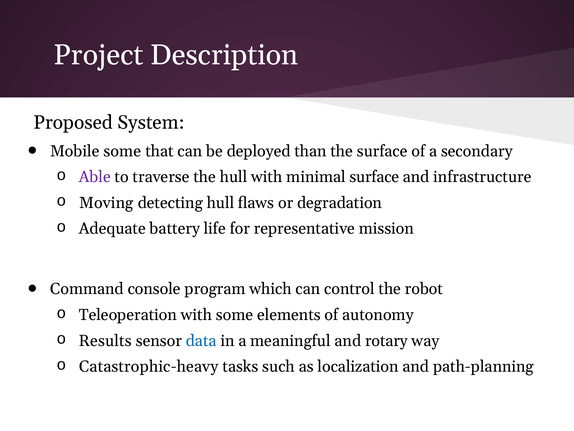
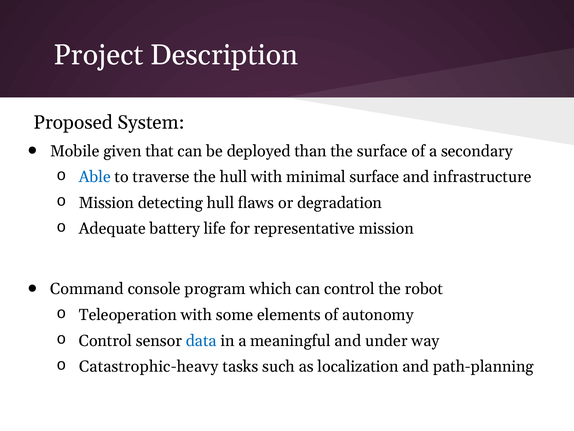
Mobile some: some -> given (122, 151)
Able colour: purple -> blue (95, 177)
Moving: Moving -> Mission (106, 203)
Results: Results -> Control (105, 340)
rotary: rotary -> under (386, 340)
